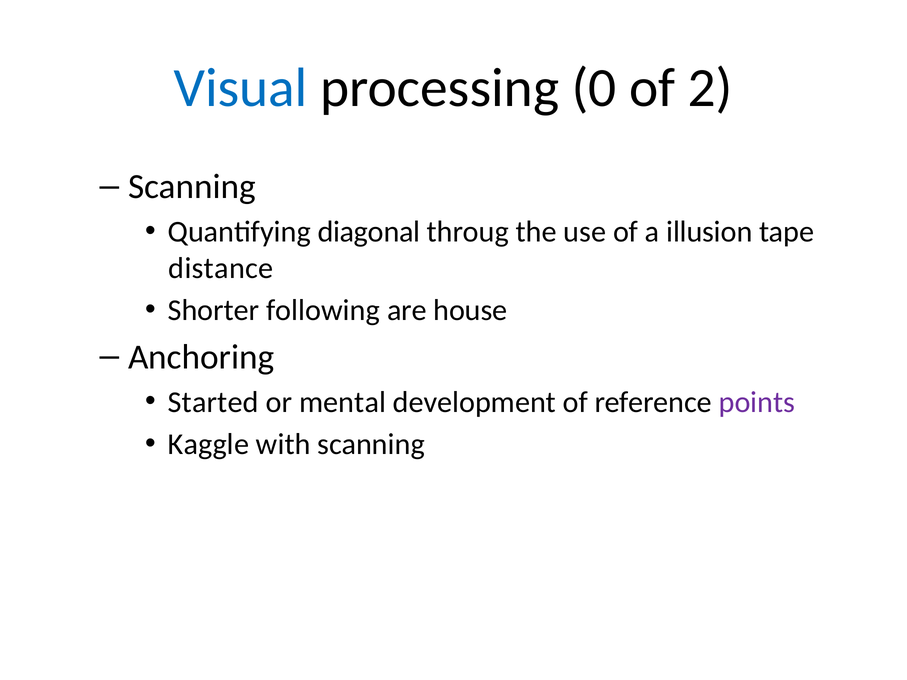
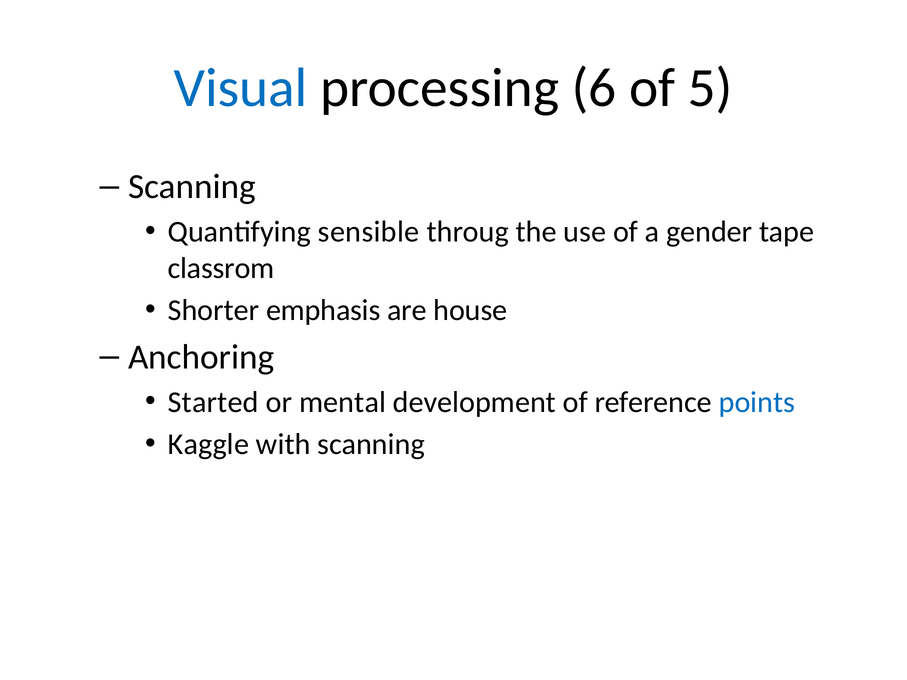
0: 0 -> 6 (594, 88)
2: 2 -> 5 (710, 88)
diagonal: diagonal -> sensible (369, 232)
illusion: illusion -> gender (709, 232)
distance: distance -> classrom (221, 268)
following: following -> emphasis (323, 311)
points colour: purple -> blue (757, 402)
